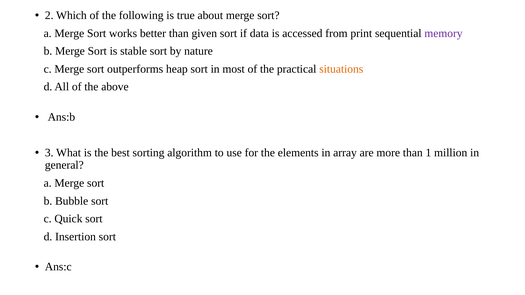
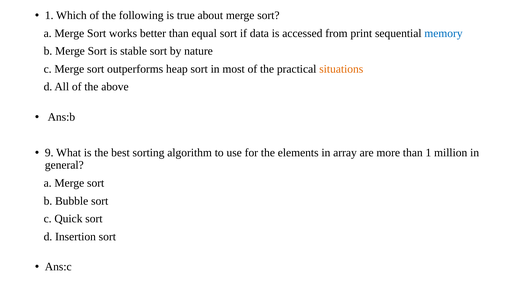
2: 2 -> 1 (49, 15)
given: given -> equal (204, 33)
memory colour: purple -> blue (444, 33)
3: 3 -> 9 (49, 153)
